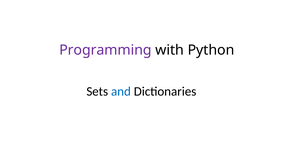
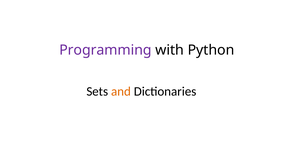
and colour: blue -> orange (121, 92)
